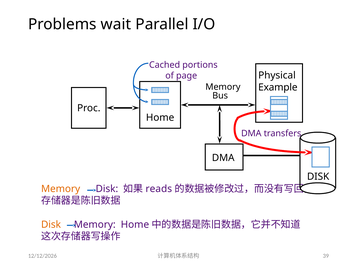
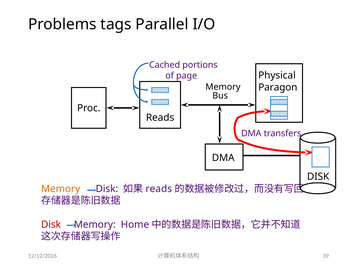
wait: wait -> tags (116, 24)
Example: Example -> Paragon (278, 87)
Home: Home -> Reads (160, 118)
Disk colour: orange -> red (51, 224)
